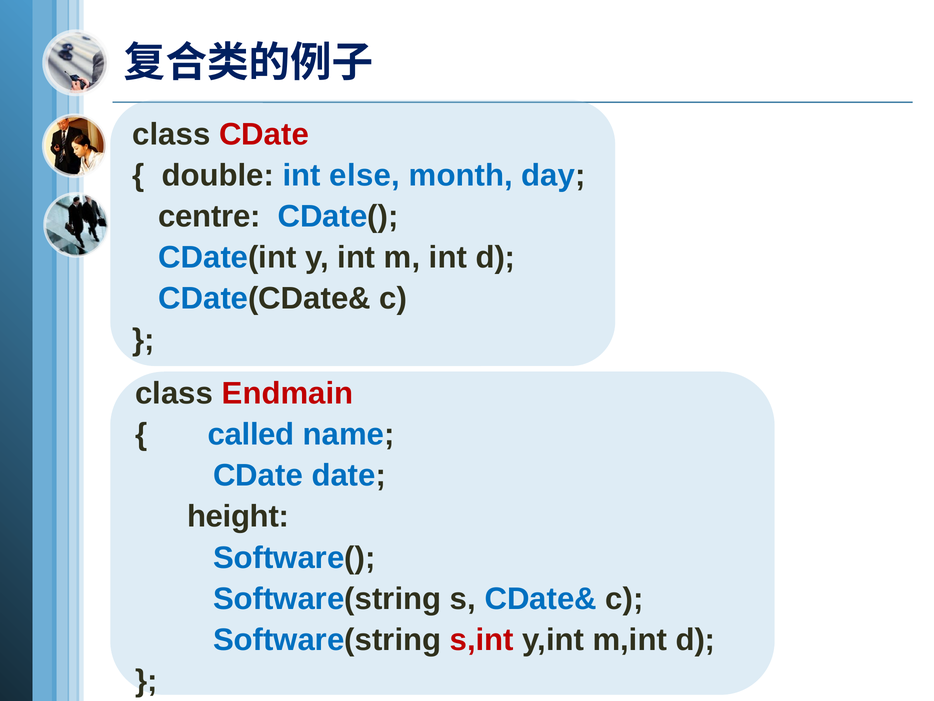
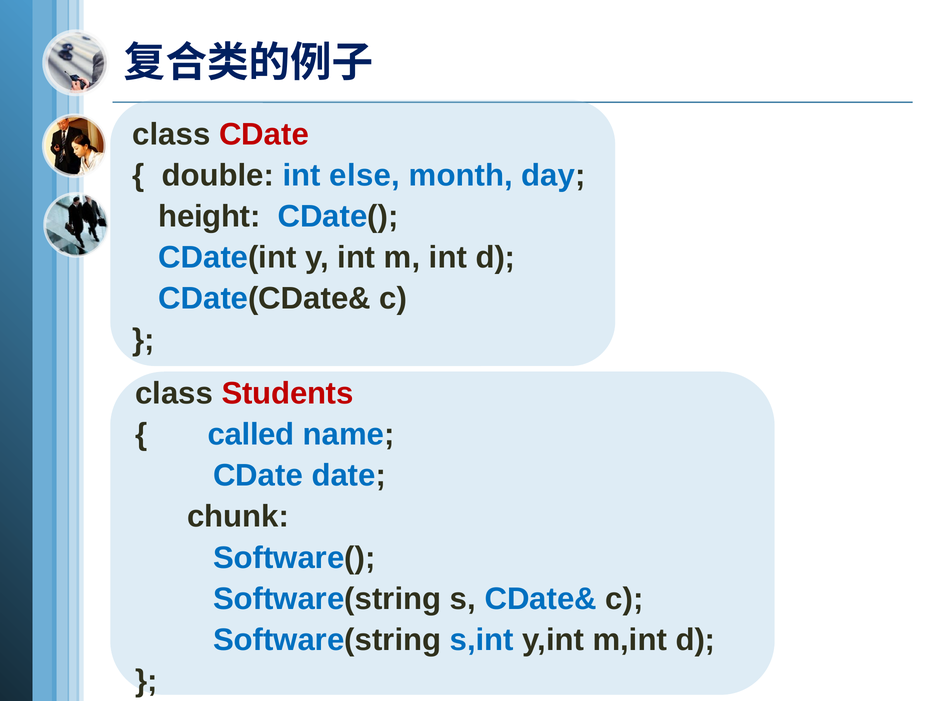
centre: centre -> height (209, 216)
Endmain: Endmain -> Students (288, 393)
height: height -> chunk (238, 516)
s,int colour: red -> blue (482, 640)
